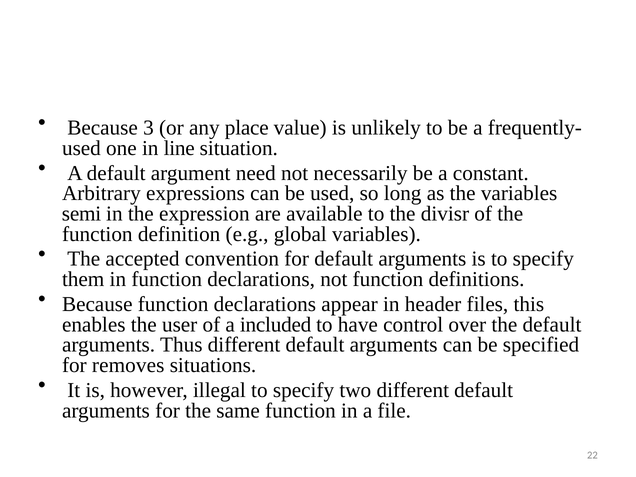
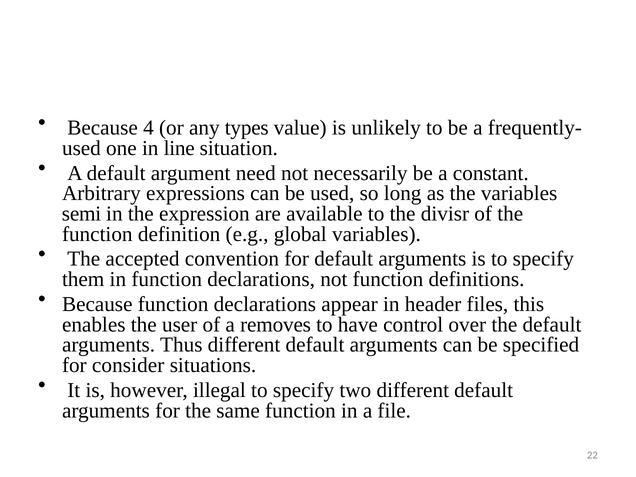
3: 3 -> 4 (148, 128)
place: place -> types (247, 128)
included: included -> removes (276, 325)
removes: removes -> consider (128, 365)
